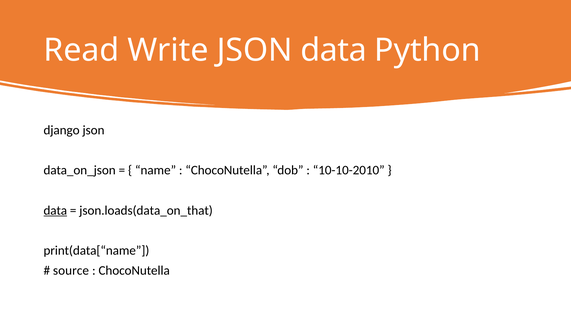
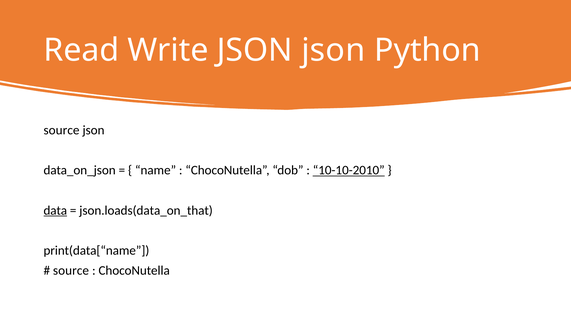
JSON data: data -> json (333, 50)
django: django -> source (61, 130)
10-10-2010 underline: none -> present (349, 170)
